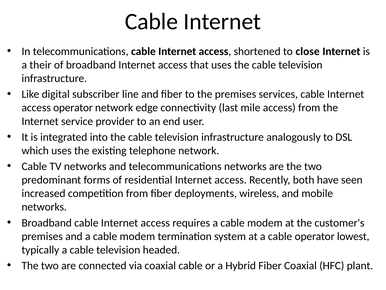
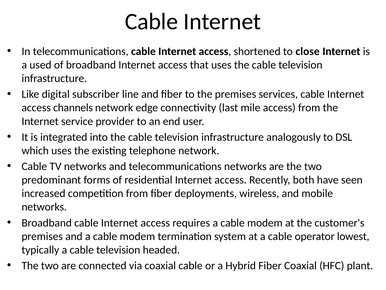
their: their -> used (40, 65)
access operator: operator -> channels (73, 108)
